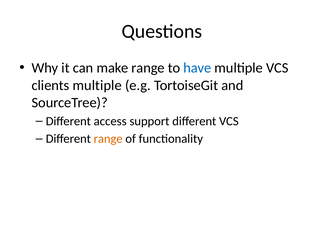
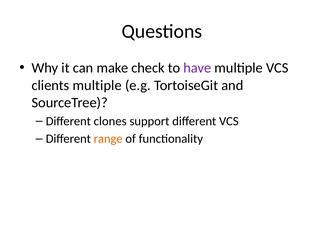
make range: range -> check (148, 68)
have colour: blue -> purple (197, 68)
access: access -> clones (110, 121)
